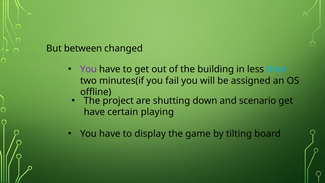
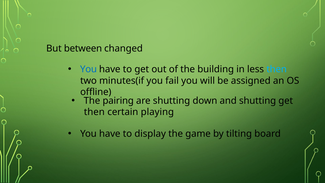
You colour: purple -> blue (88, 69)
project: project -> pairing (118, 101)
and scenario: scenario -> shutting (258, 101)
have: have -> then (94, 112)
